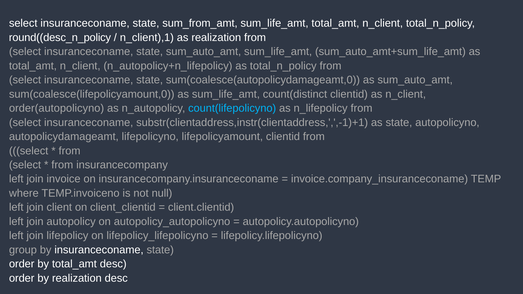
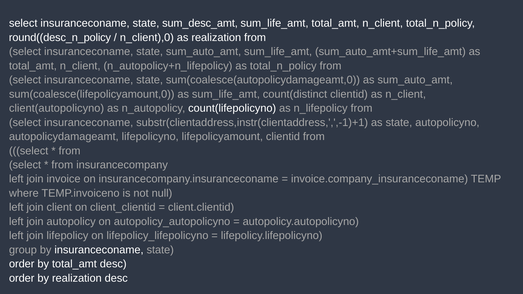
sum_from_amt: sum_from_amt -> sum_desc_amt (200, 23)
n_client),1: n_client),1 -> n_client),0 (147, 38)
order(autopolicyno: order(autopolicyno -> client(autopolicyno (57, 108)
count(lifepolicyno colour: light blue -> white (232, 108)
